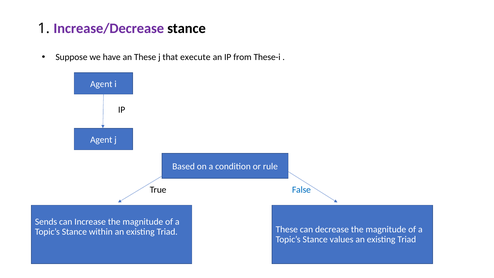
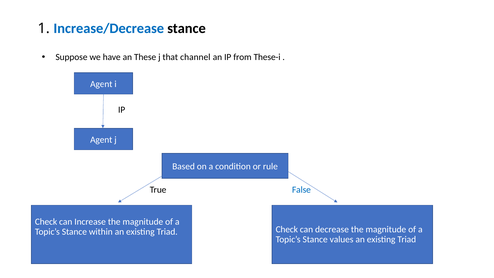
Increase/Decrease colour: purple -> blue (109, 28)
execute: execute -> channel (195, 57)
Sends: Sends -> Check (46, 222)
Triad These: These -> Check (287, 229)
